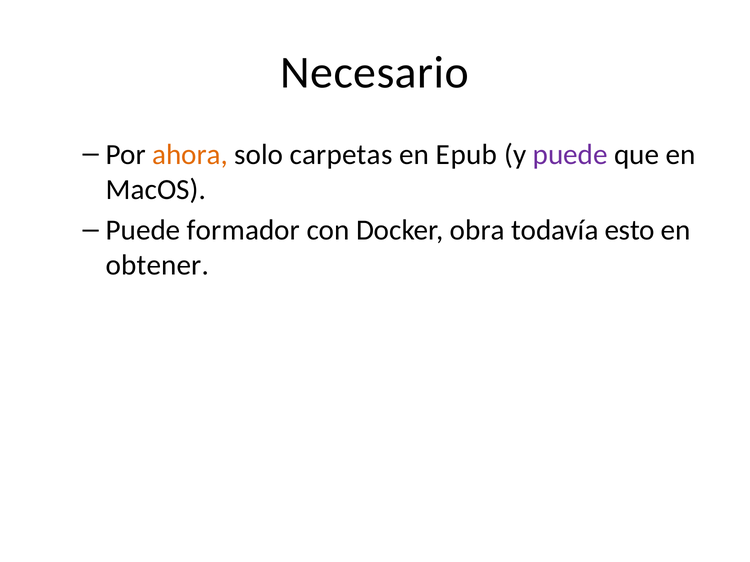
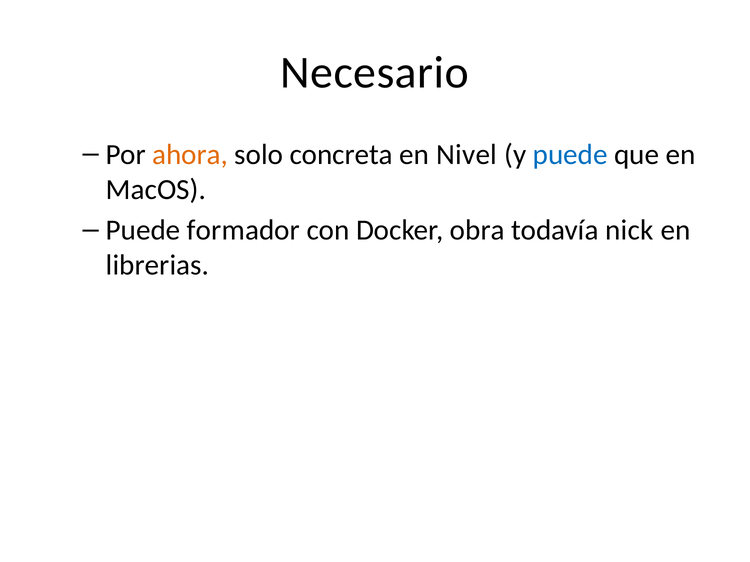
carpetas: carpetas -> concreta (341, 155)
Epub: Epub -> Nivel (467, 155)
puede colour: purple -> blue (570, 155)
esto: esto -> nick (629, 230)
obtener: obtener -> librerias (157, 265)
